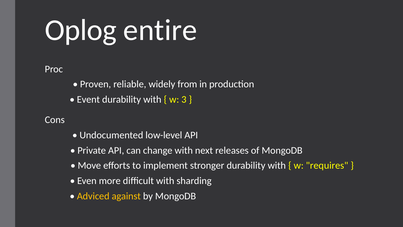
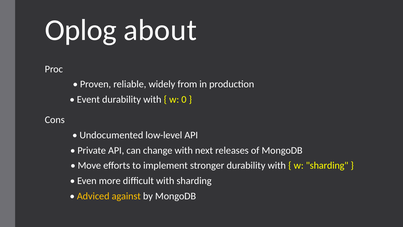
entire: entire -> about (160, 30)
3: 3 -> 0 (184, 99)
w requires: requires -> sharding (327, 165)
